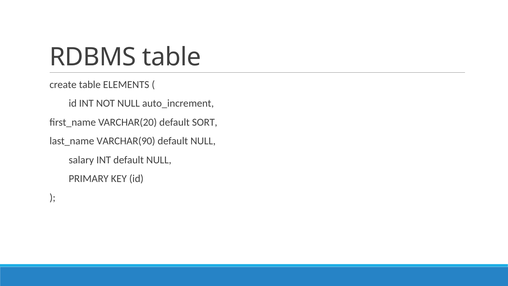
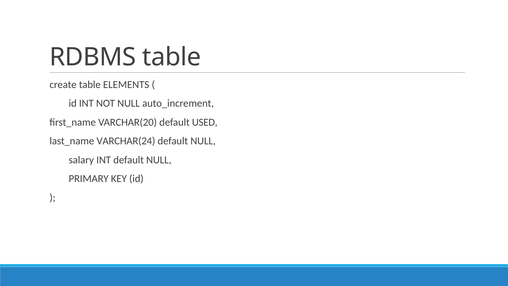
SORT: SORT -> USED (205, 122)
VARCHAR(90: VARCHAR(90 -> VARCHAR(24 (126, 141)
